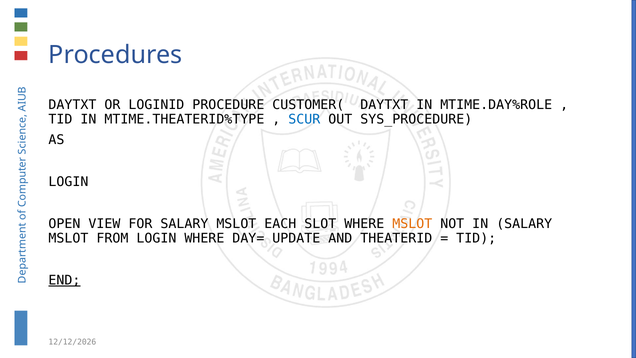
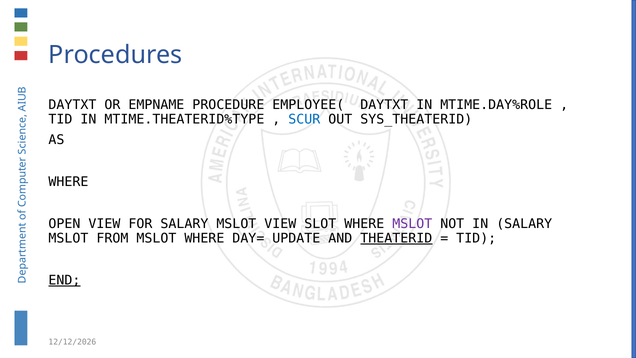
LOGINID: LOGINID -> EMPNAME (156, 105)
CUSTOMER(: CUSTOMER( -> EMPLOYEE( (308, 105)
SYS_PROCEDURE: SYS_PROCEDURE -> SYS_THEATERID (416, 119)
LOGIN: LOGIN -> WHERE (68, 182)
MSLOT EACH: EACH -> VIEW (280, 224)
MSLOT colour: orange -> purple (412, 224)
FROM LOGIN: LOGIN -> MSLOT (156, 238)
THEATERID underline: none -> present (396, 238)
